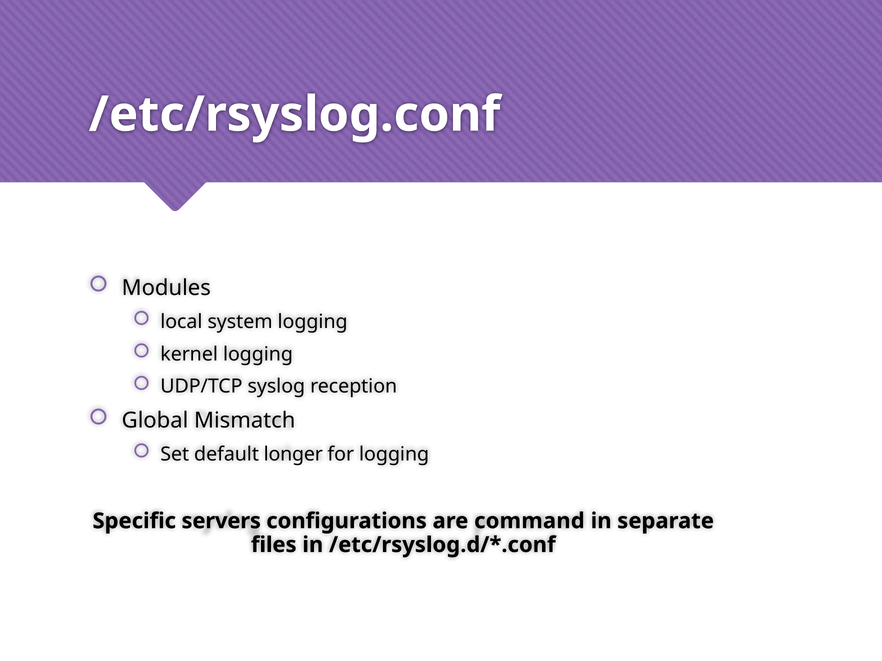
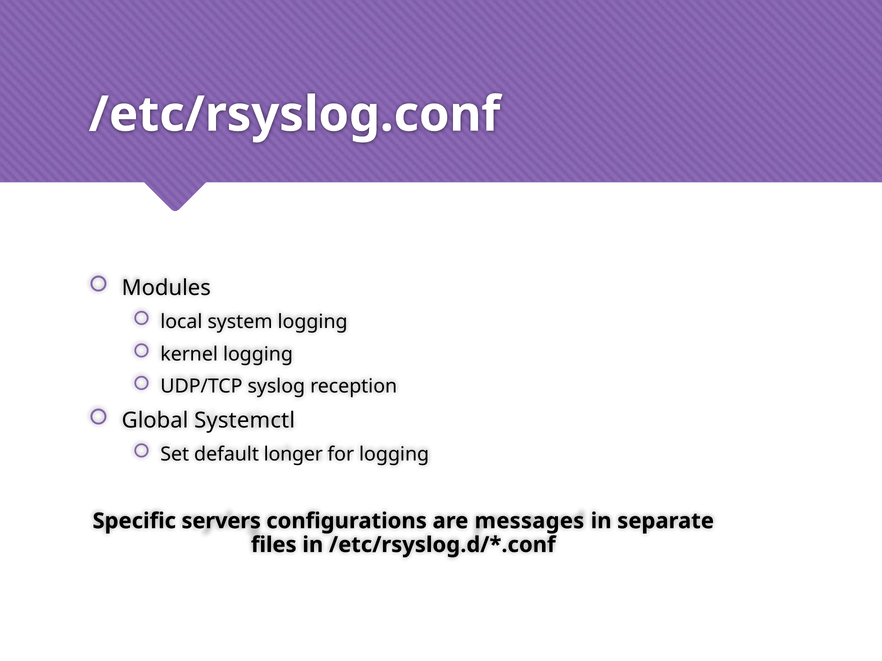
Mismatch: Mismatch -> Systemctl (245, 421)
command: command -> messages (529, 521)
